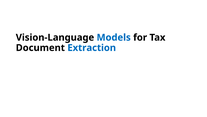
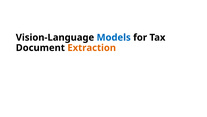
Extraction colour: blue -> orange (92, 48)
